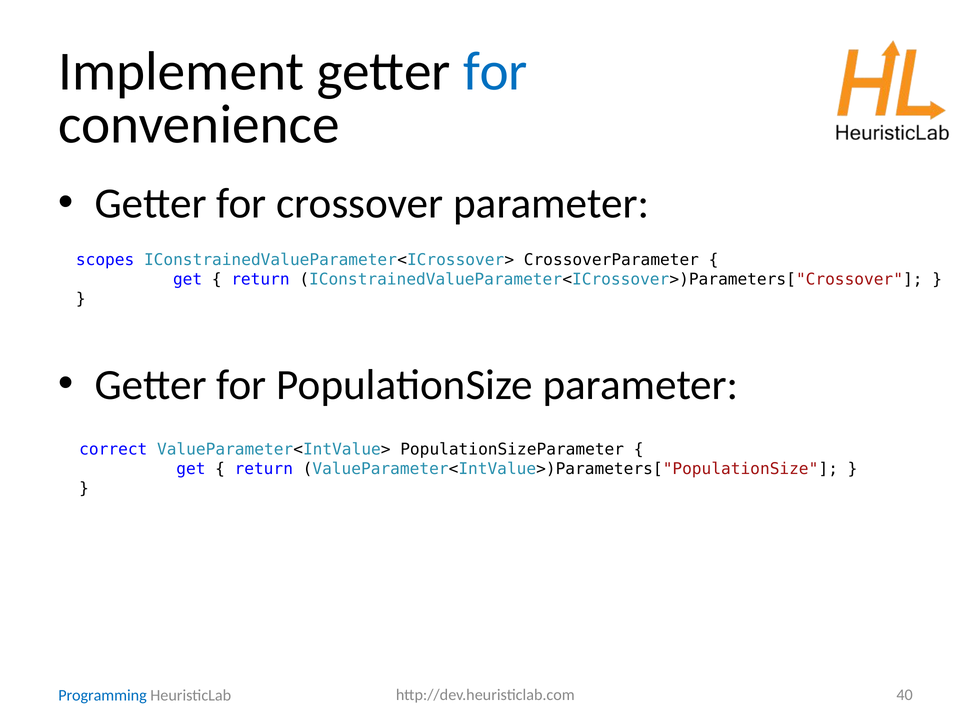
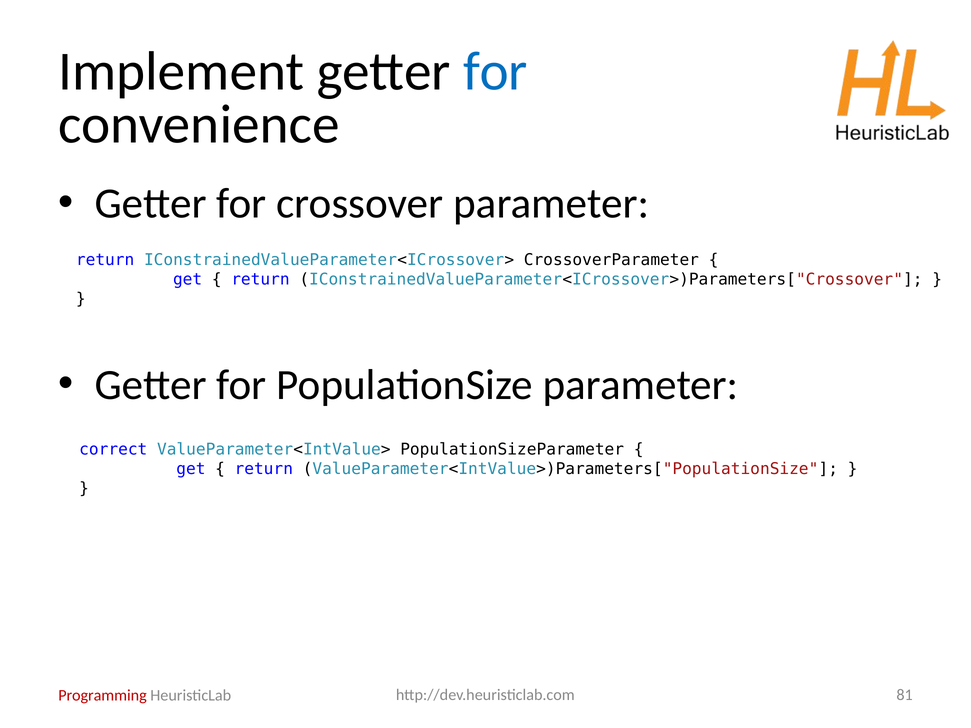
scopes: scopes -> return (105, 260)
40: 40 -> 81 (905, 695)
Programming colour: blue -> red (102, 695)
